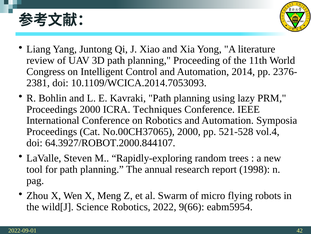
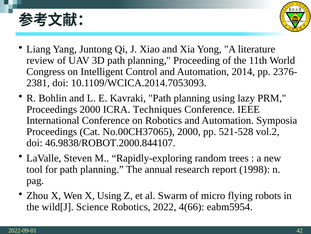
vol.4: vol.4 -> vol.2 (268, 131)
64.3927/ROBOT.2000.844107: 64.3927/ROBOT.2000.844107 -> 46.9838/ROBOT.2000.844107 (110, 143)
X Meng: Meng -> Using (109, 195)
9(66: 9(66 -> 4(66 (192, 206)
